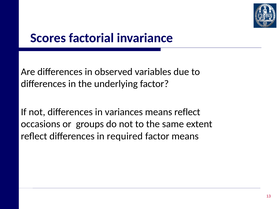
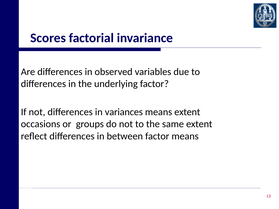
means reflect: reflect -> extent (187, 112)
required: required -> between (125, 136)
